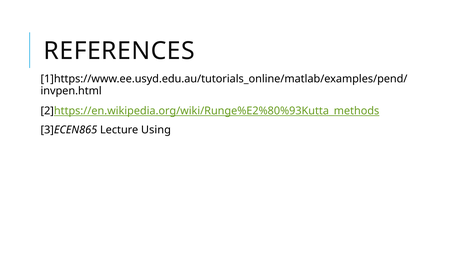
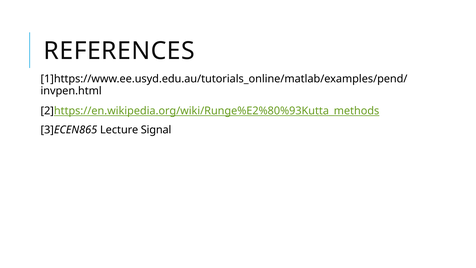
Using: Using -> Signal (156, 130)
